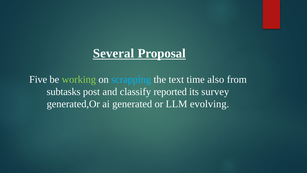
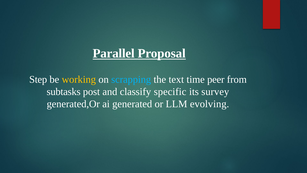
Several: Several -> Parallel (114, 53)
Five: Five -> Step (38, 79)
working colour: light green -> yellow (79, 79)
also: also -> peer (216, 79)
reported: reported -> specific (170, 92)
